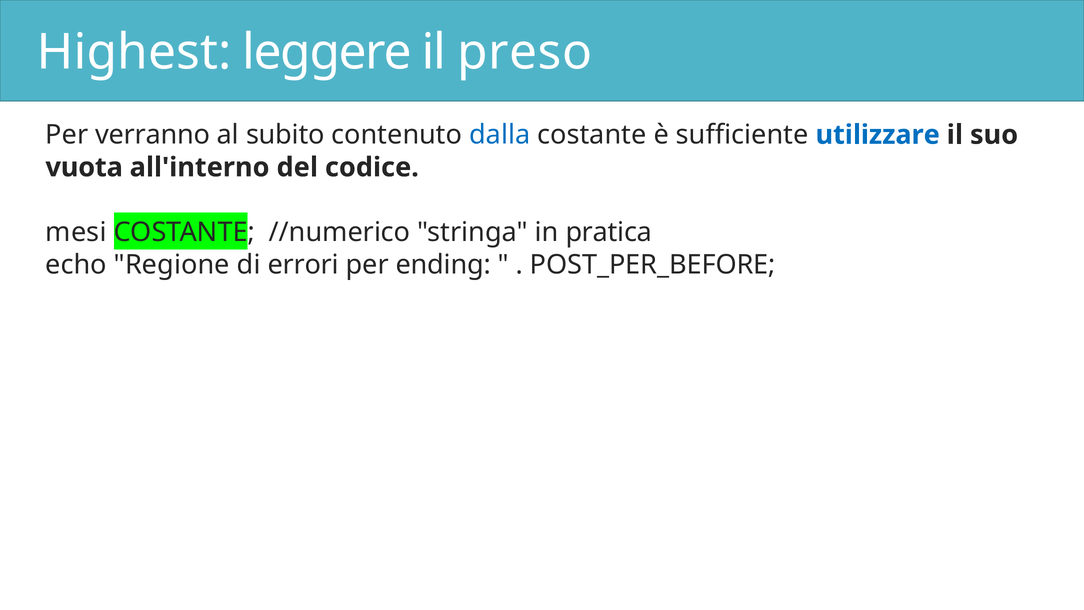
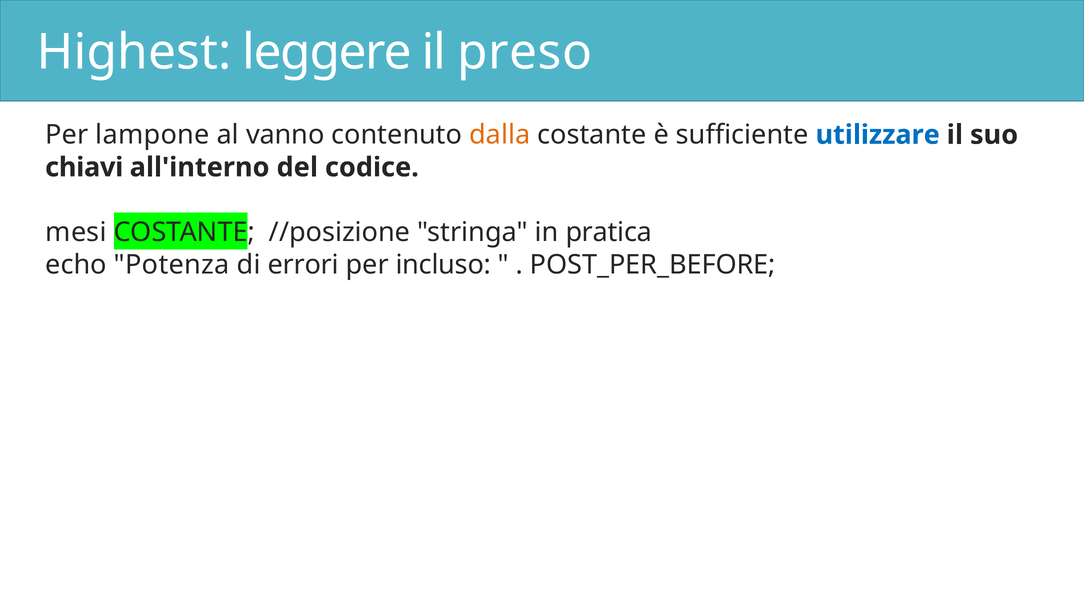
verranno: verranno -> lampone (152, 135)
subito: subito -> vanno (285, 135)
dalla colour: blue -> orange (500, 135)
vuota: vuota -> chiavi (84, 167)
//numerico: //numerico -> //posizione (340, 232)
Regione: Regione -> Potenza (172, 265)
ending: ending -> incluso (443, 265)
